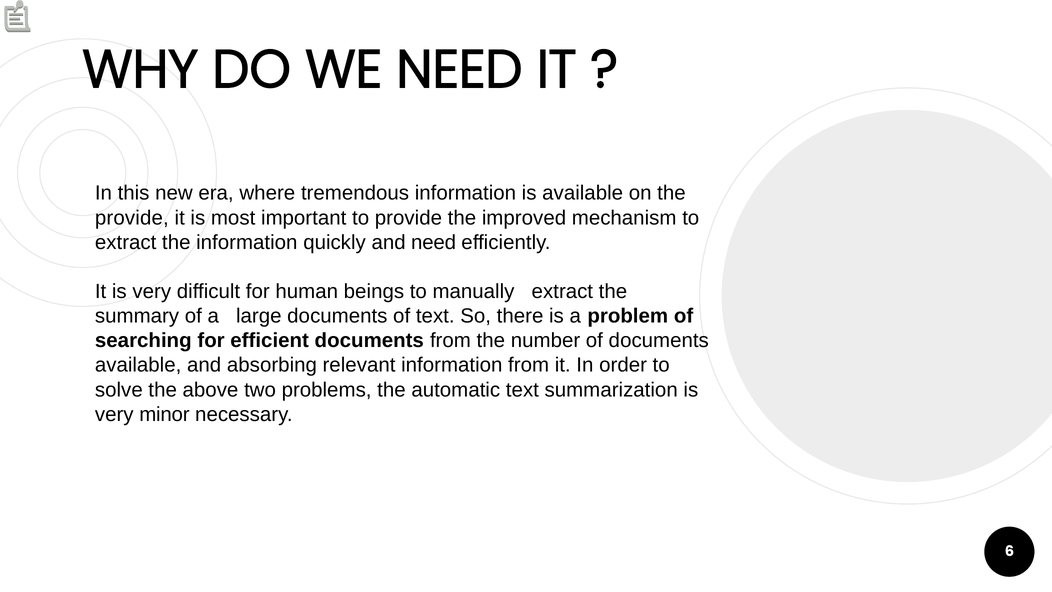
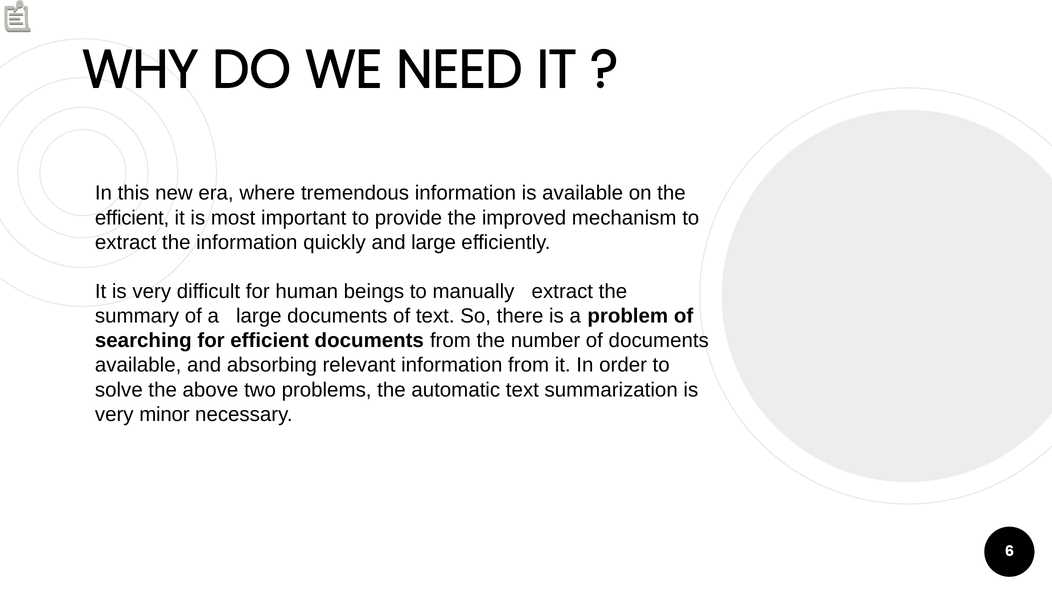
provide: provide -> efficient (132, 218)
and need: need -> large (434, 242)
